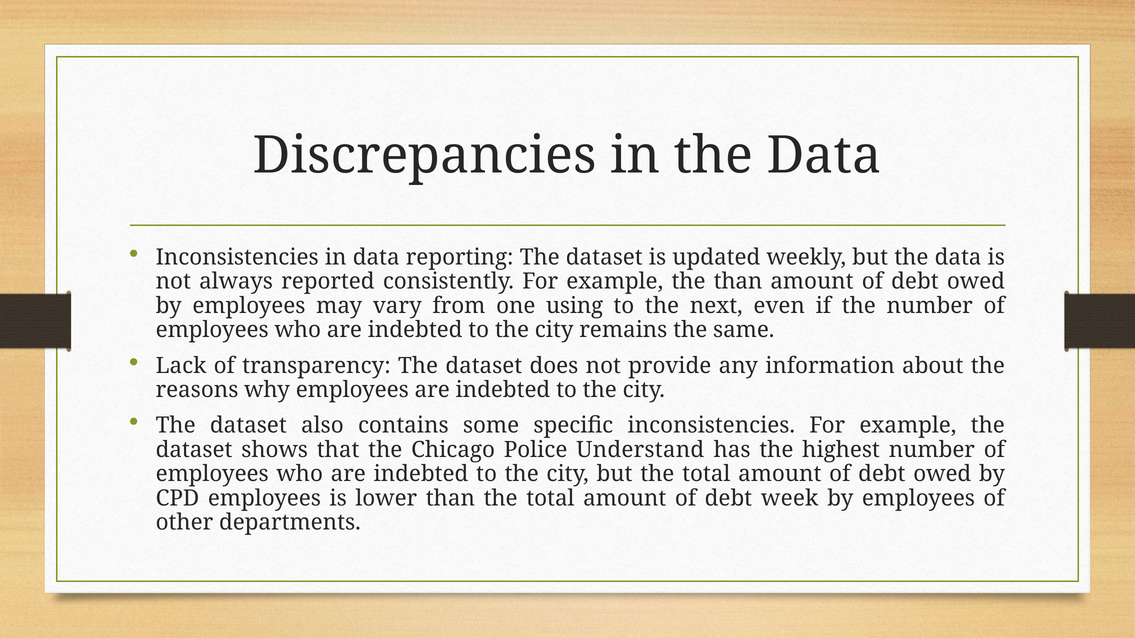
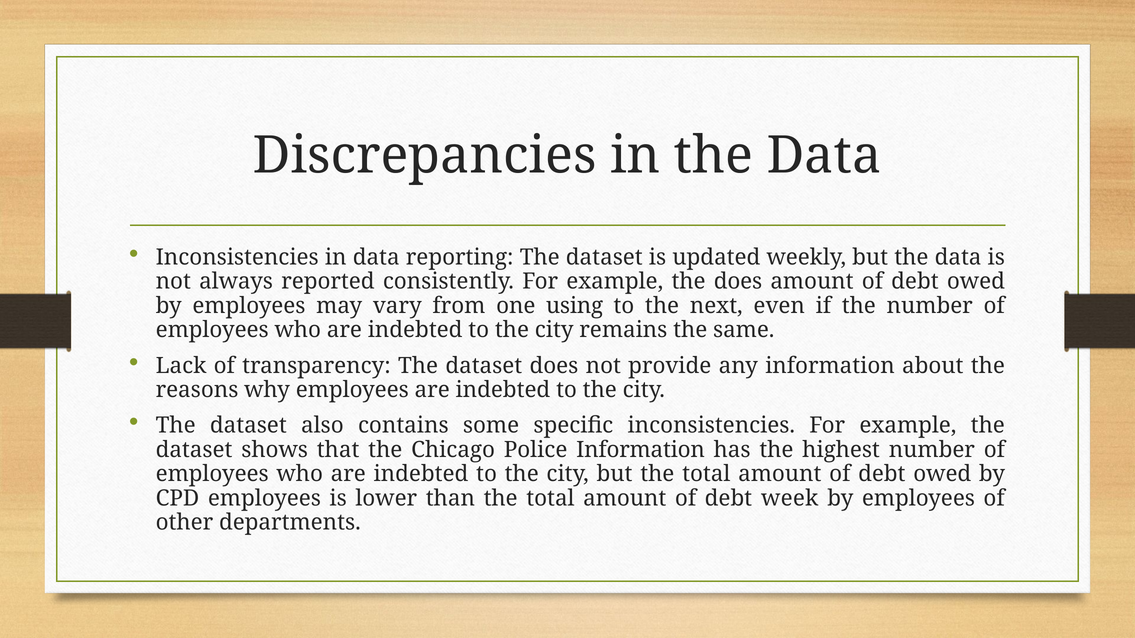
the than: than -> does (738, 282)
Police Understand: Understand -> Information (641, 450)
